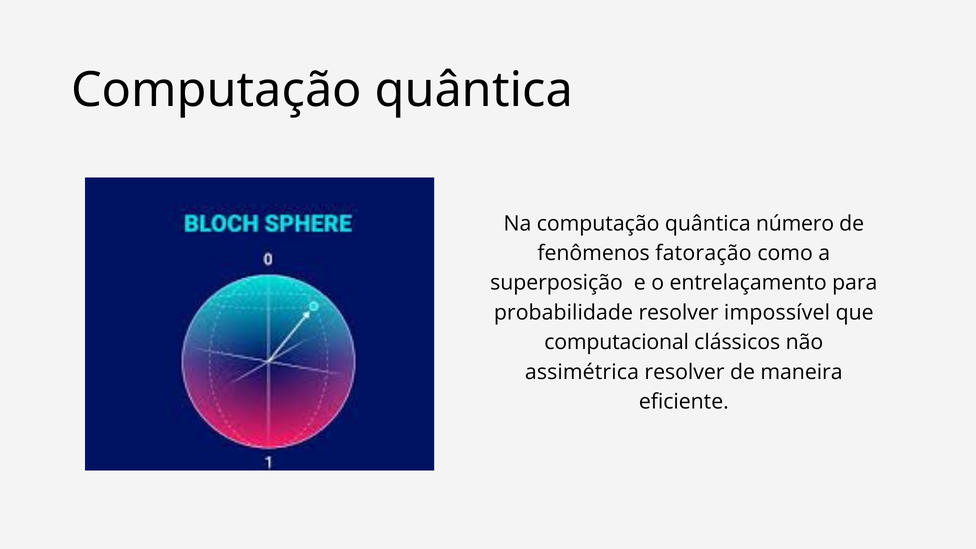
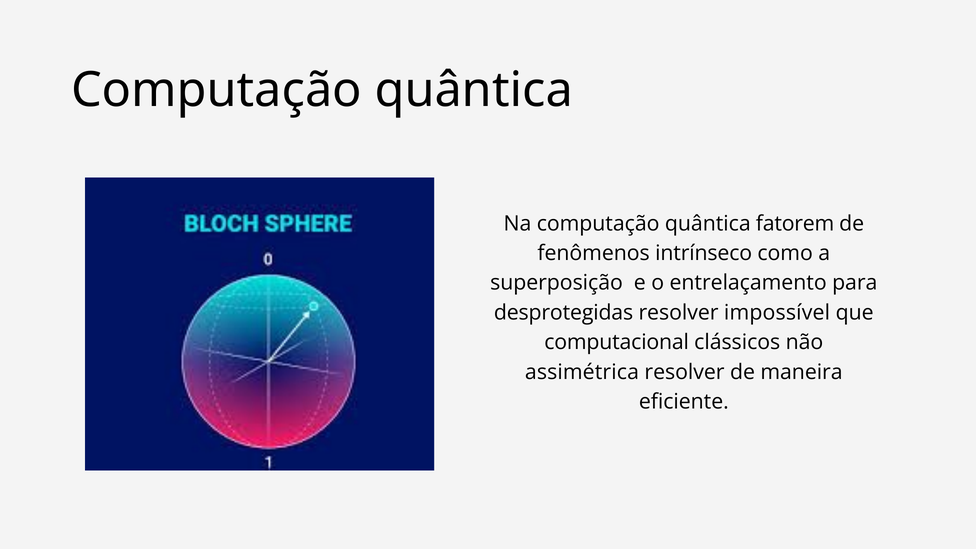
número: número -> fatorem (795, 223)
fatoração: fatoração -> intrínseco (704, 253)
probabilidade: probabilidade -> desprotegidas (564, 313)
